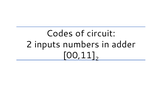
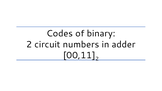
circuit: circuit -> binary (101, 34)
inputs: inputs -> circuit (47, 44)
